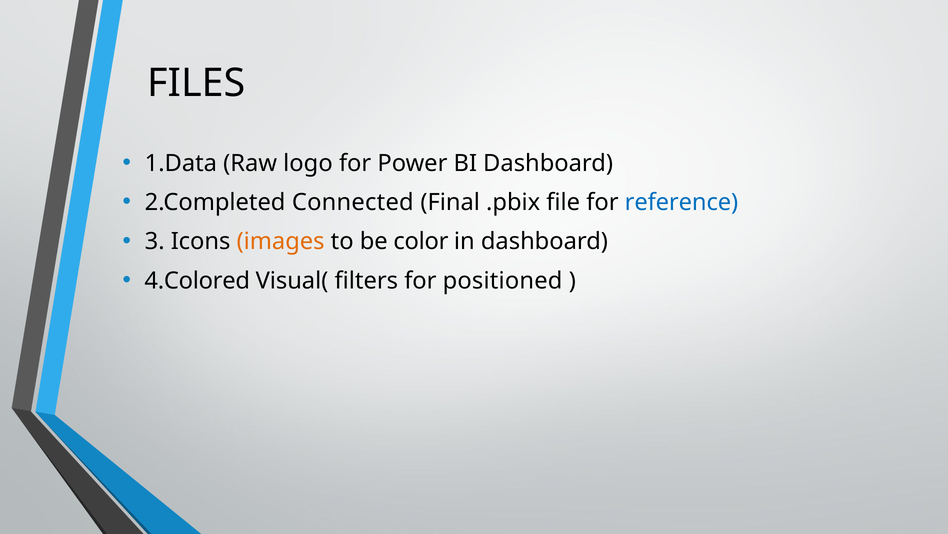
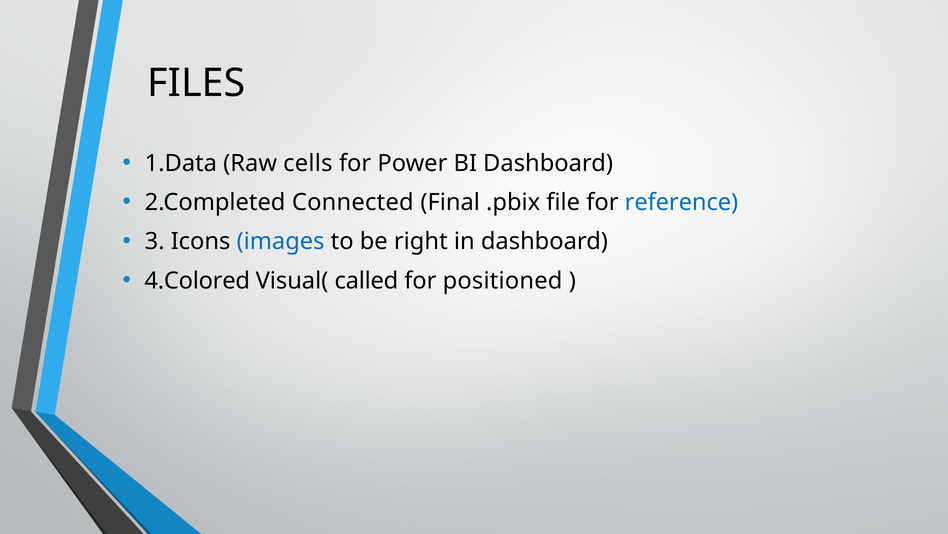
logo: logo -> cells (308, 163)
images colour: orange -> blue (281, 241)
color: color -> right (421, 241)
filters: filters -> called (366, 280)
